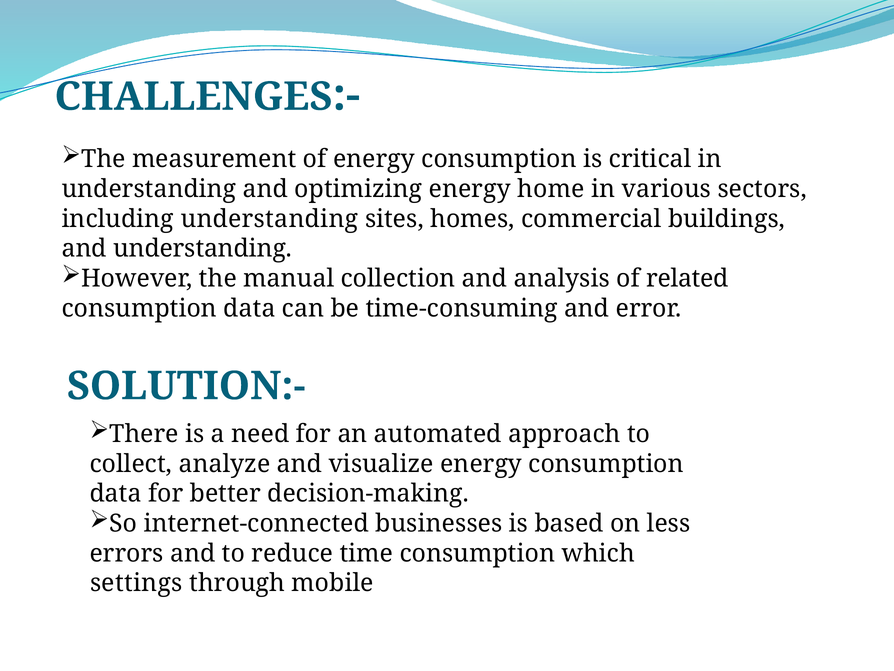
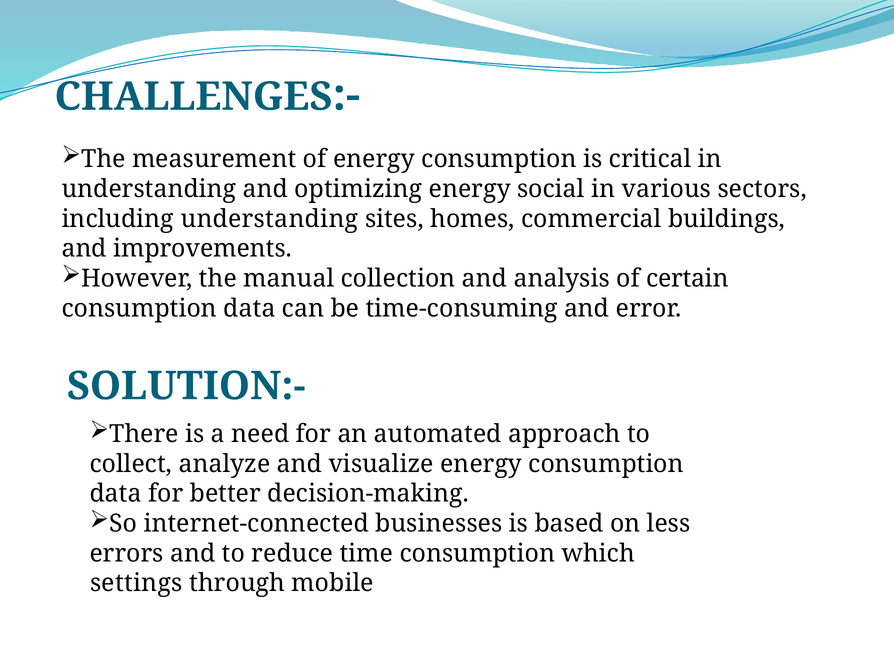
home: home -> social (551, 189)
and understanding: understanding -> improvements (203, 249)
related: related -> certain (687, 278)
